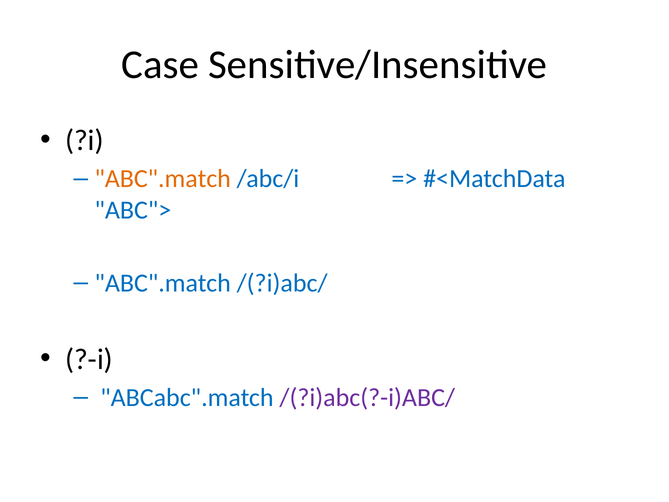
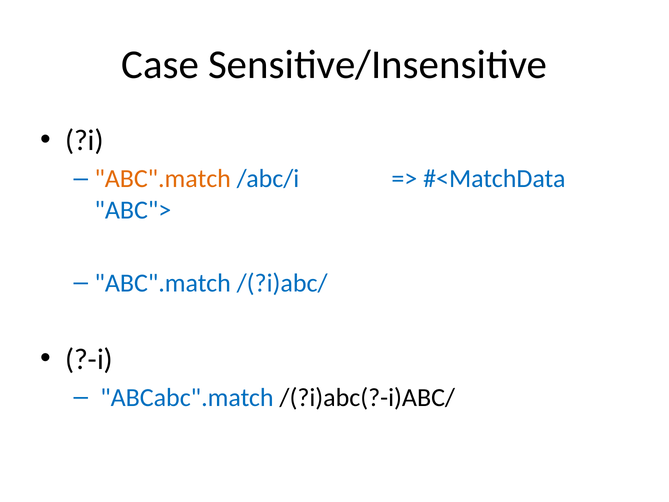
/(?i)abc(?-i)ABC/ colour: purple -> black (367, 397)
